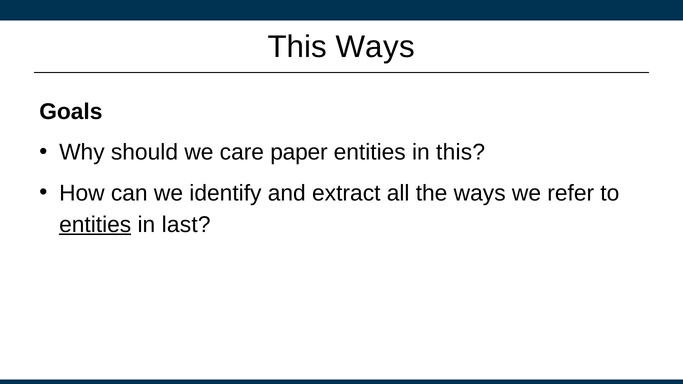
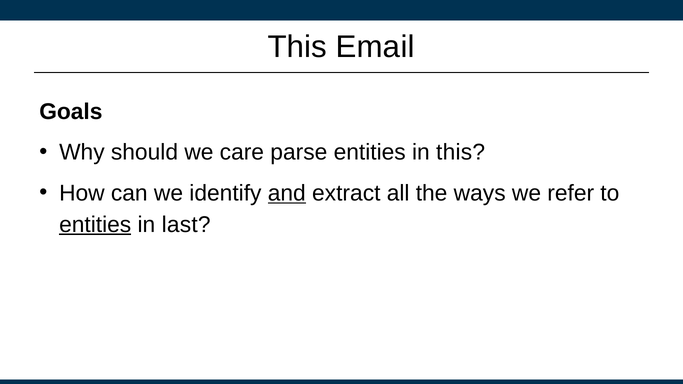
This Ways: Ways -> Email (375, 47)
paper: paper -> parse (299, 152)
and underline: none -> present (287, 193)
